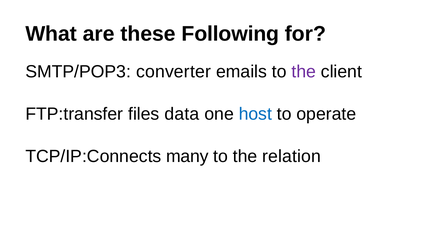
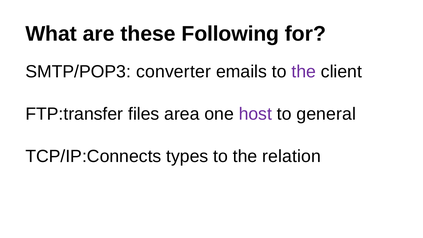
data: data -> area (182, 114)
host colour: blue -> purple (255, 114)
operate: operate -> general (326, 114)
many: many -> types (187, 156)
